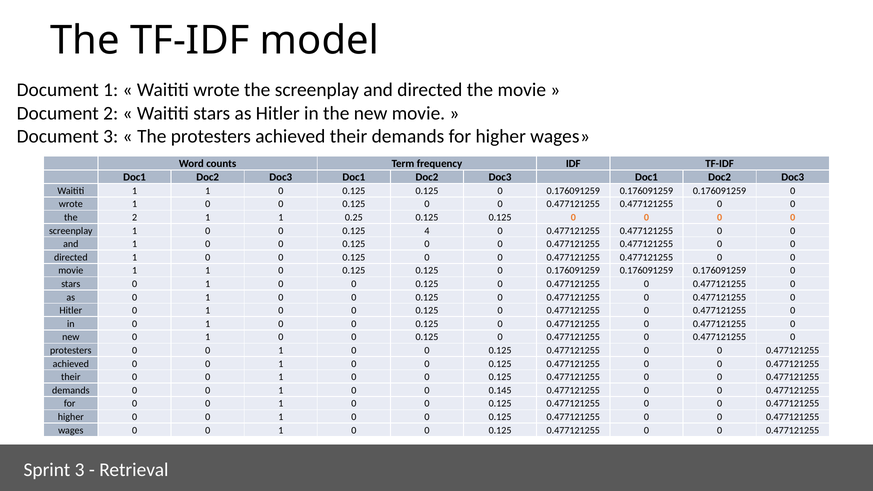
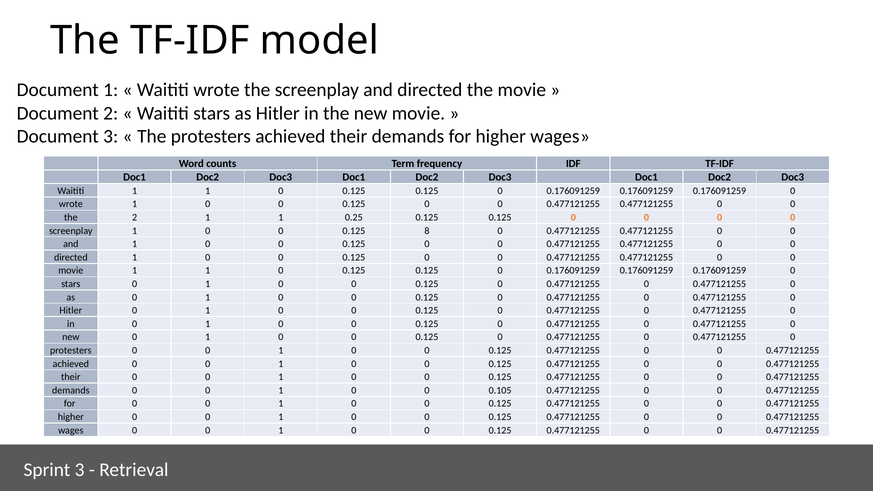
4: 4 -> 8 (427, 231)
0.145: 0.145 -> 0.105 (500, 390)
